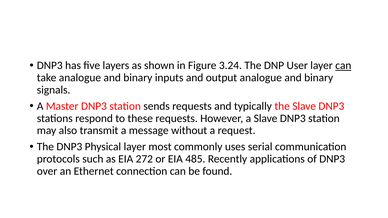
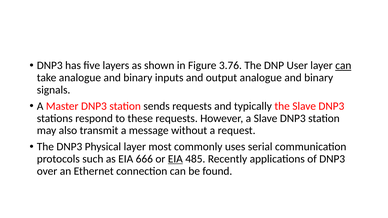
3.24: 3.24 -> 3.76 (230, 66)
272: 272 -> 666 (144, 159)
EIA underline: none -> present (175, 159)
